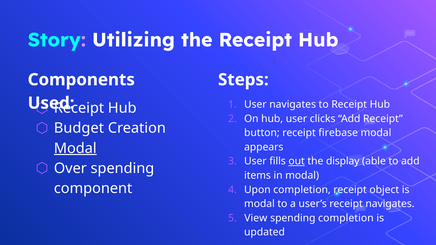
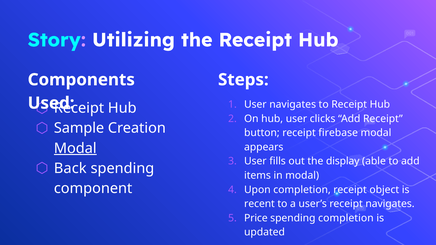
Budget: Budget -> Sample (79, 128)
out underline: present -> none (297, 161)
Over: Over -> Back (70, 168)
modal: modal -> recent (259, 204)
View: View -> Price (256, 218)
